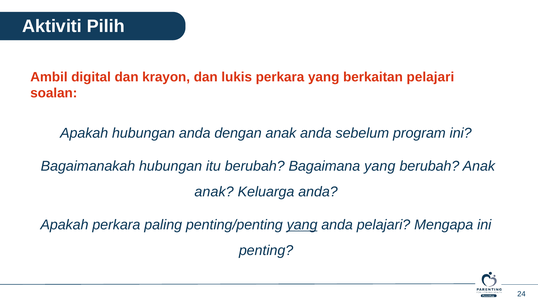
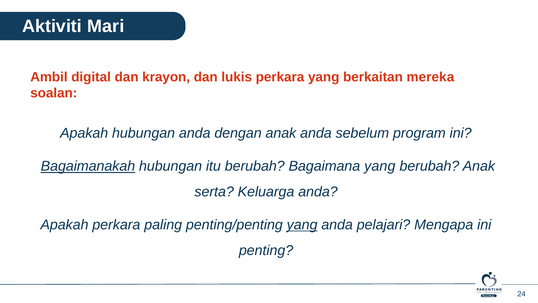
Pilih: Pilih -> Mari (106, 26)
berkaitan pelajari: pelajari -> mereka (430, 77)
Bagaimanakah underline: none -> present (88, 166)
anak: anak -> serta (214, 192)
